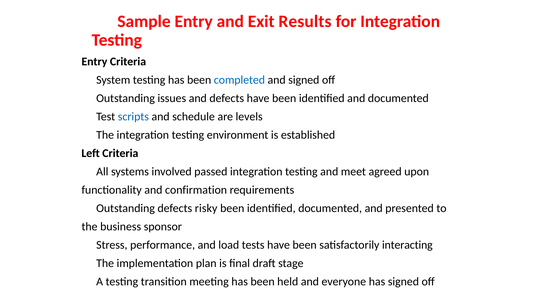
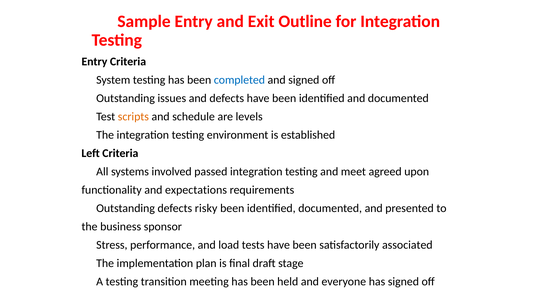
Results: Results -> Outline (305, 21)
scripts colour: blue -> orange (133, 117)
confirmation: confirmation -> expectations (196, 190)
interacting: interacting -> associated (407, 245)
